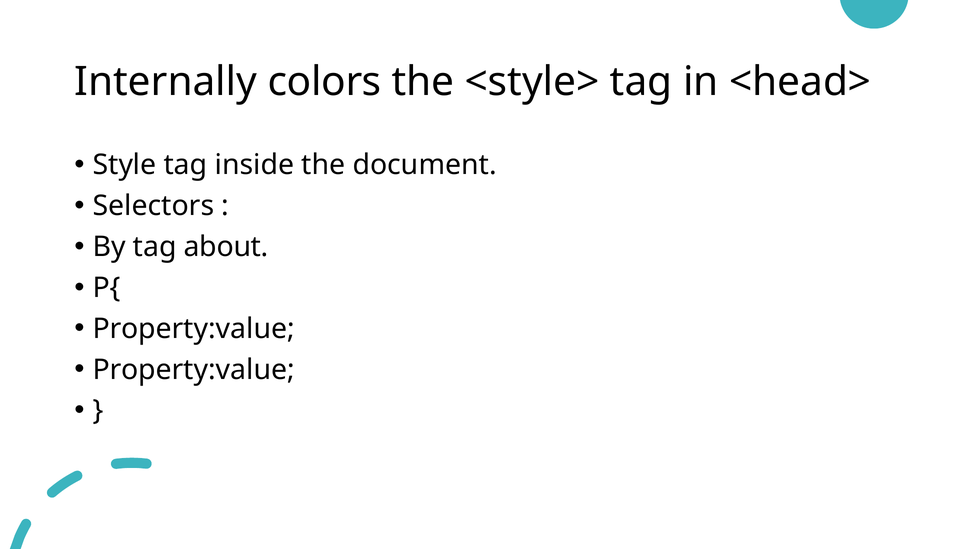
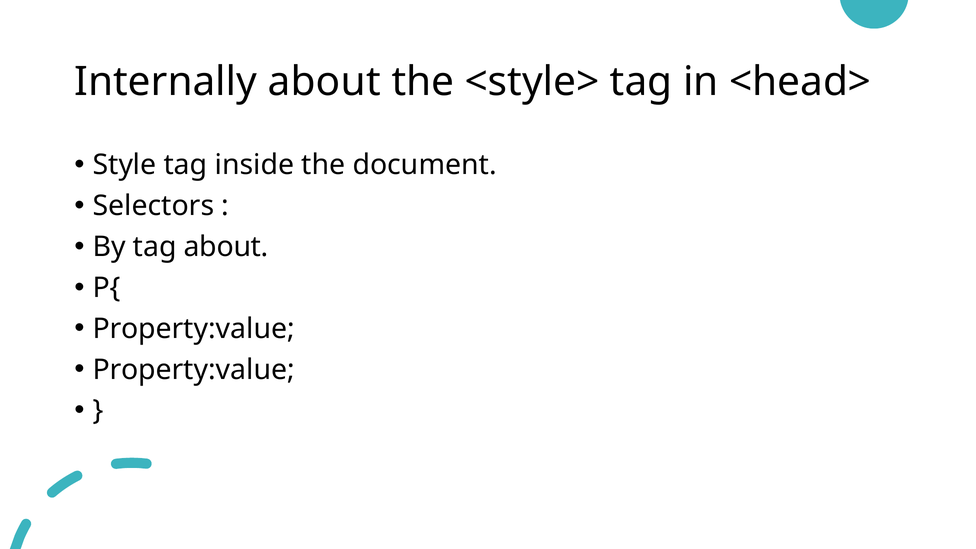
Internally colors: colors -> about (324, 82)
